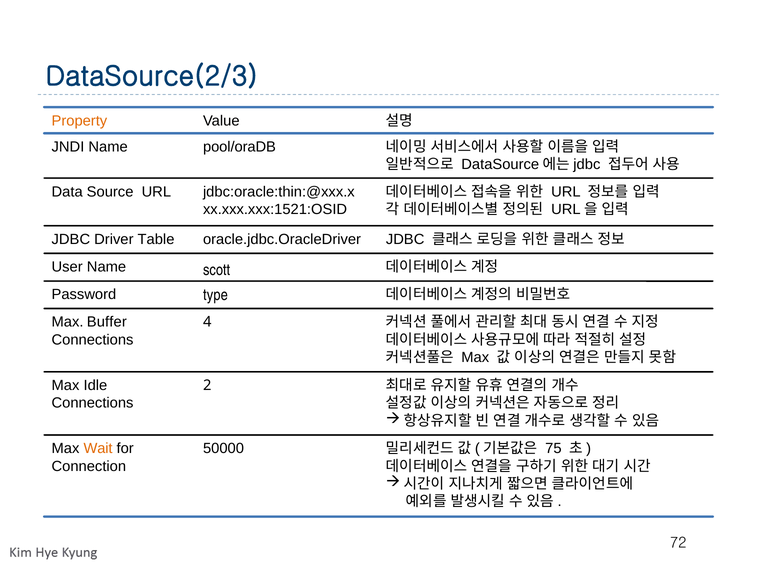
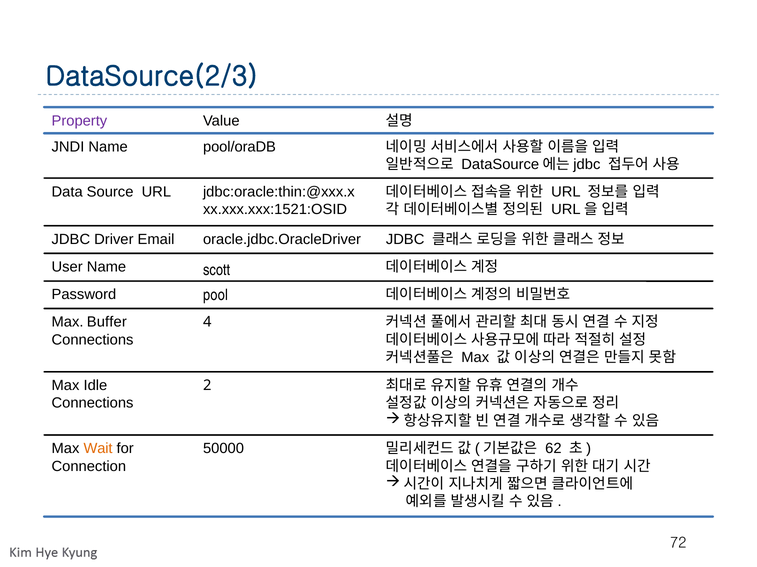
Property colour: orange -> purple (79, 121)
Table: Table -> Email (156, 240)
type: type -> pool (215, 296)
75: 75 -> 62 (553, 449)
